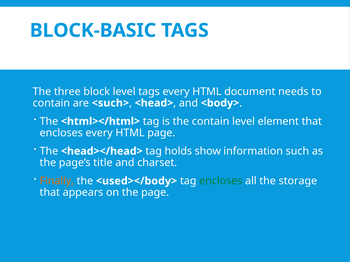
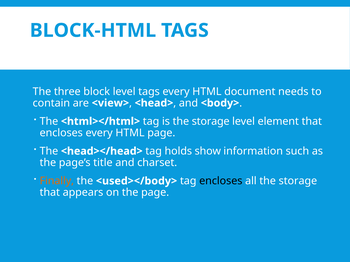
BLOCK-BASIC: BLOCK-BASIC -> BLOCK-HTML (93, 31)
<such>: <such> -> <view> (110, 103)
is the contain: contain -> storage (211, 122)
encloses colour: green -> black (221, 181)
